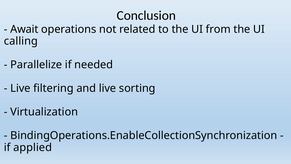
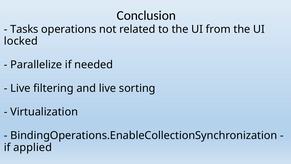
Await: Await -> Tasks (24, 29)
calling: calling -> locked (21, 41)
